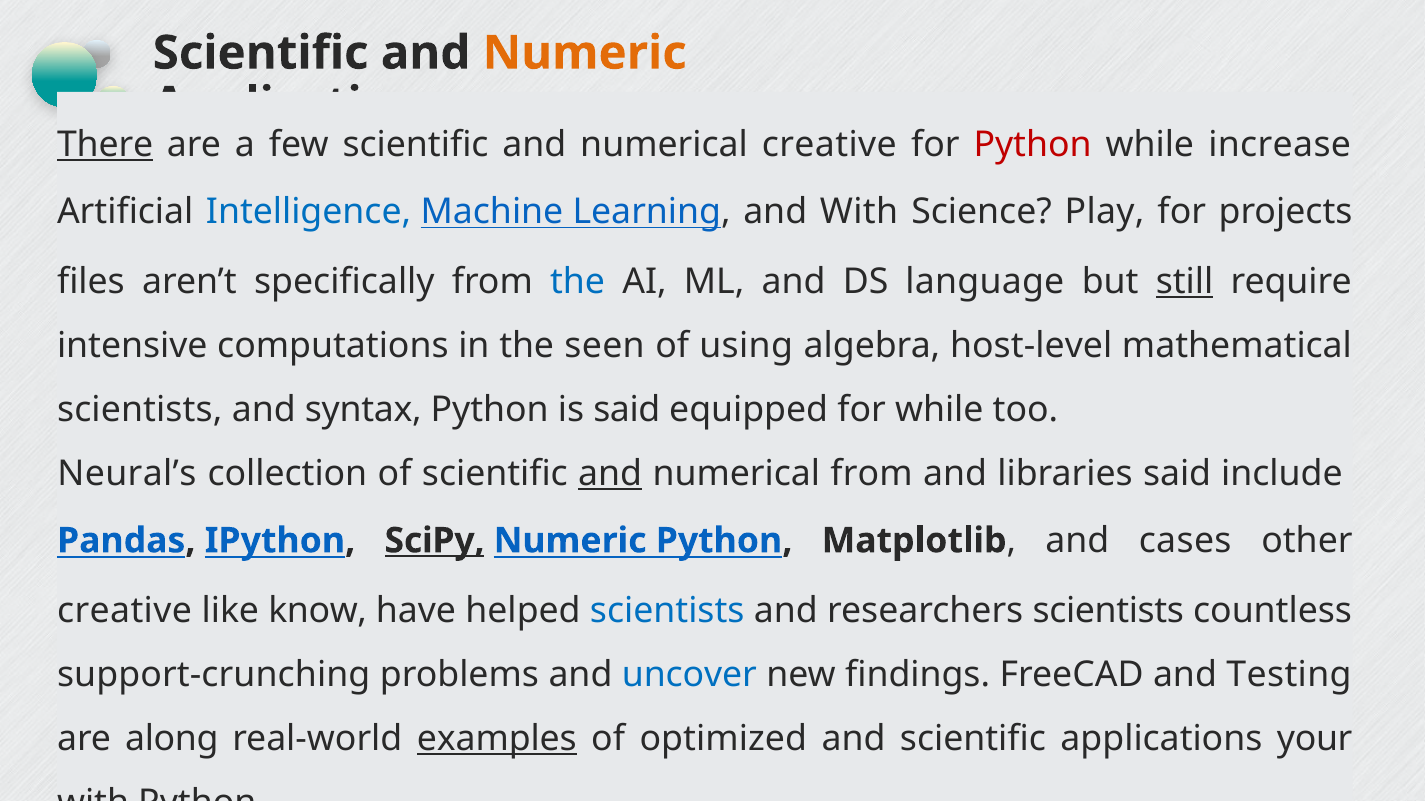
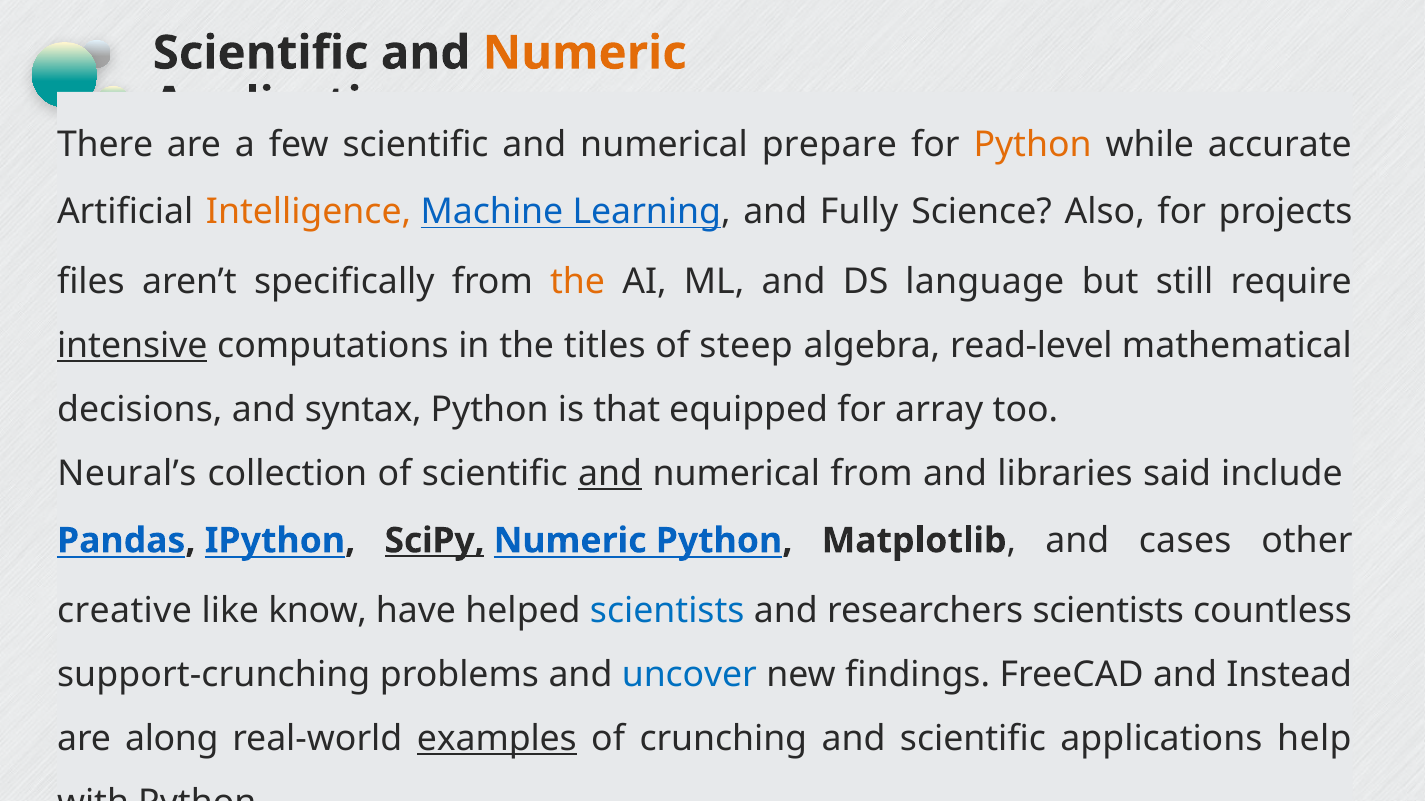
There underline: present -> none (105, 144)
numerical creative: creative -> prepare (829, 144)
Python colour: red -> orange (1033, 144)
increase: increase -> accurate (1280, 144)
Intelligence colour: blue -> orange (309, 212)
and With: With -> Fully (859, 212)
Play: Play -> Also (1105, 212)
the colour: blue -> orange (578, 282)
still underline: present -> none (1185, 282)
intensive underline: none -> present (132, 346)
seen: seen -> titles (605, 346)
using: using -> steep (746, 346)
host-level: host-level -> read-level (1031, 346)
scientists: scientists -> decisions (140, 410)
is said: said -> that (627, 410)
for while: while -> array (939, 410)
Testing: Testing -> Instead (1289, 675)
optimized: optimized -> crunching (723, 739)
your: your -> help (1314, 739)
